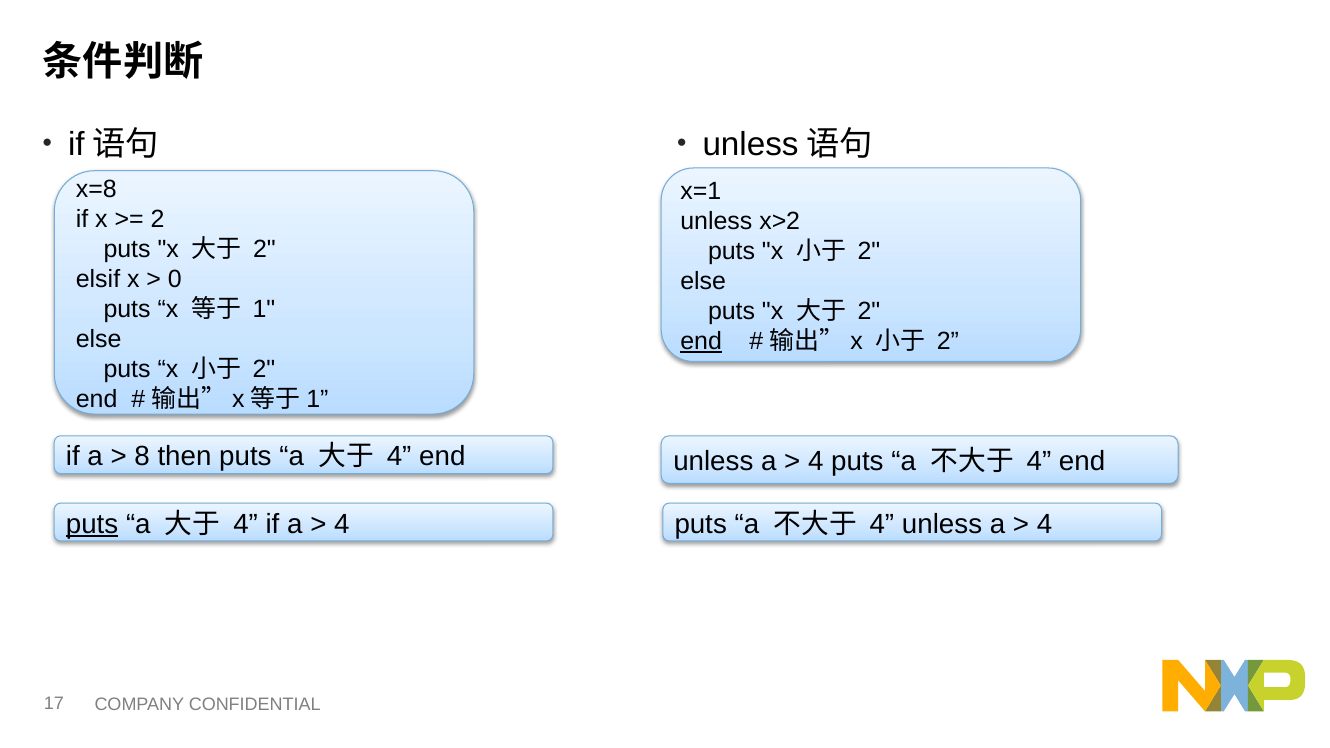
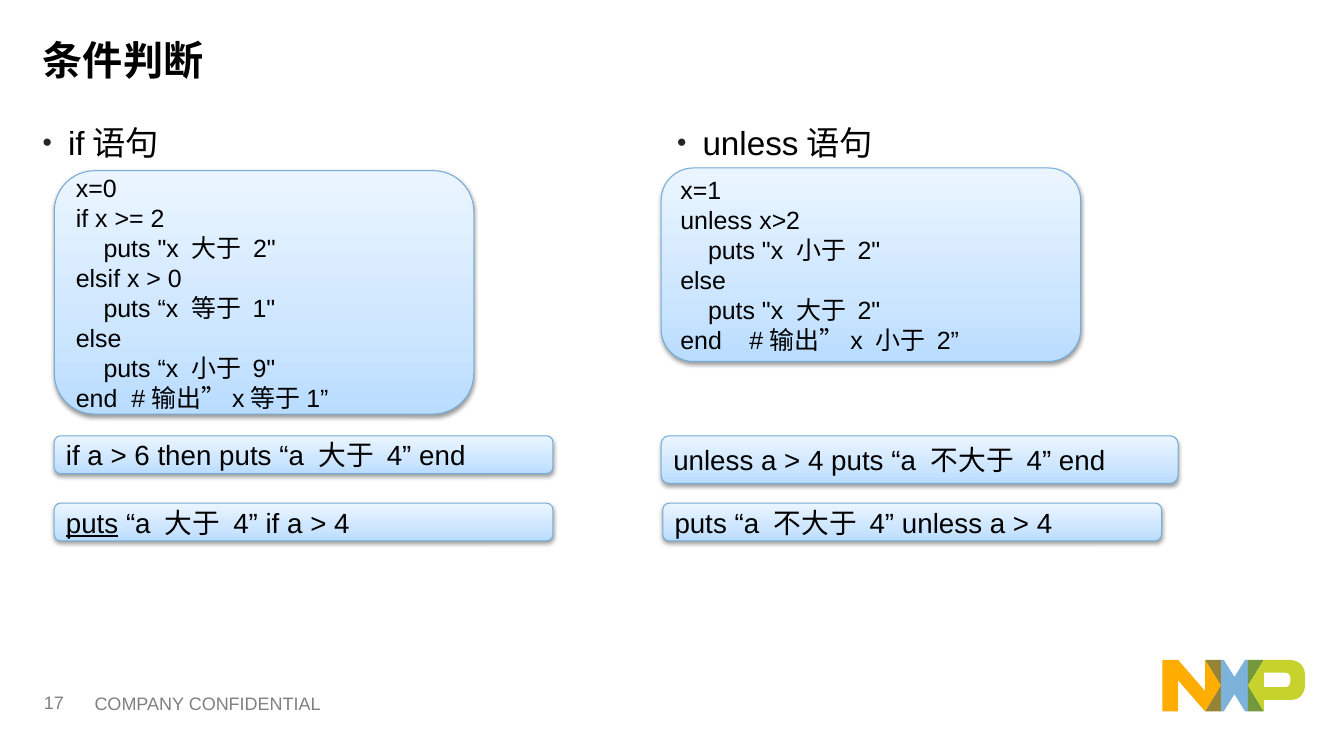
x=8: x=8 -> x=0 (96, 189)
end underline: present -> none (701, 341)
2: 2 -> 9 (264, 369)
8: 8 -> 6 (142, 457)
